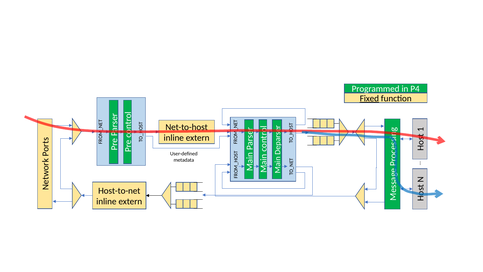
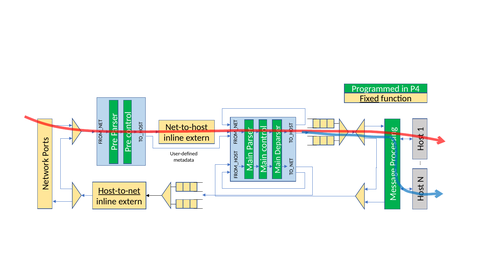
Host-to-net underline: none -> present (119, 191)
